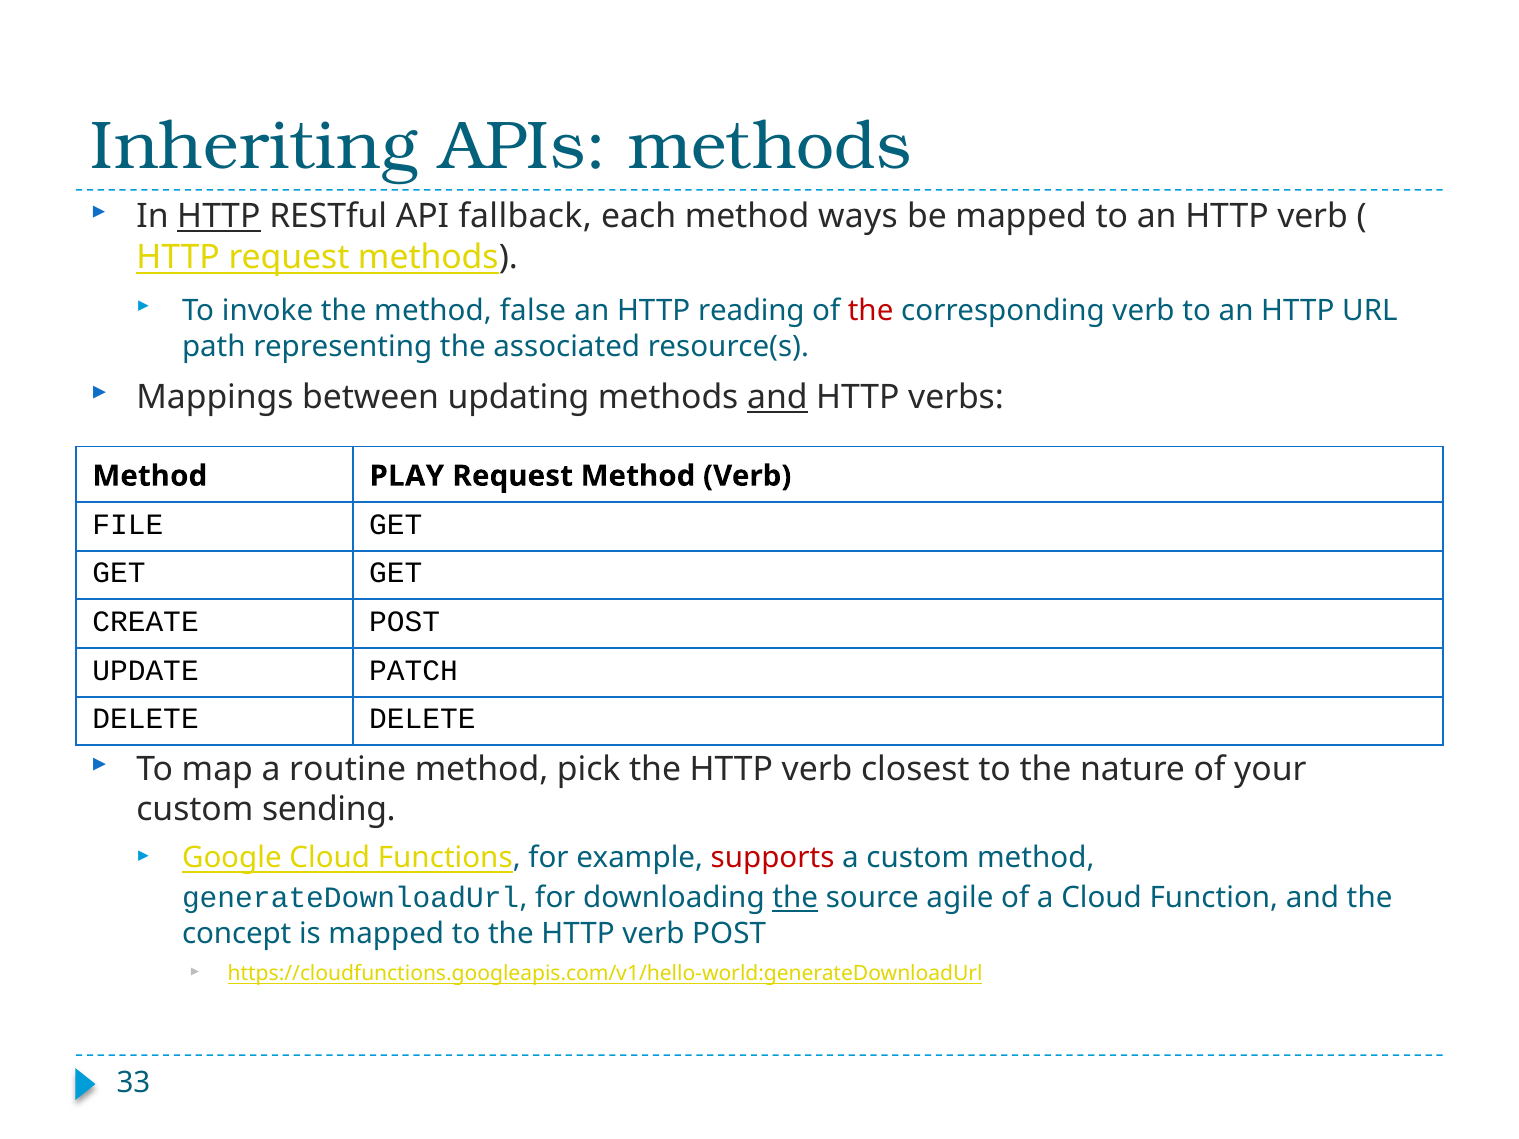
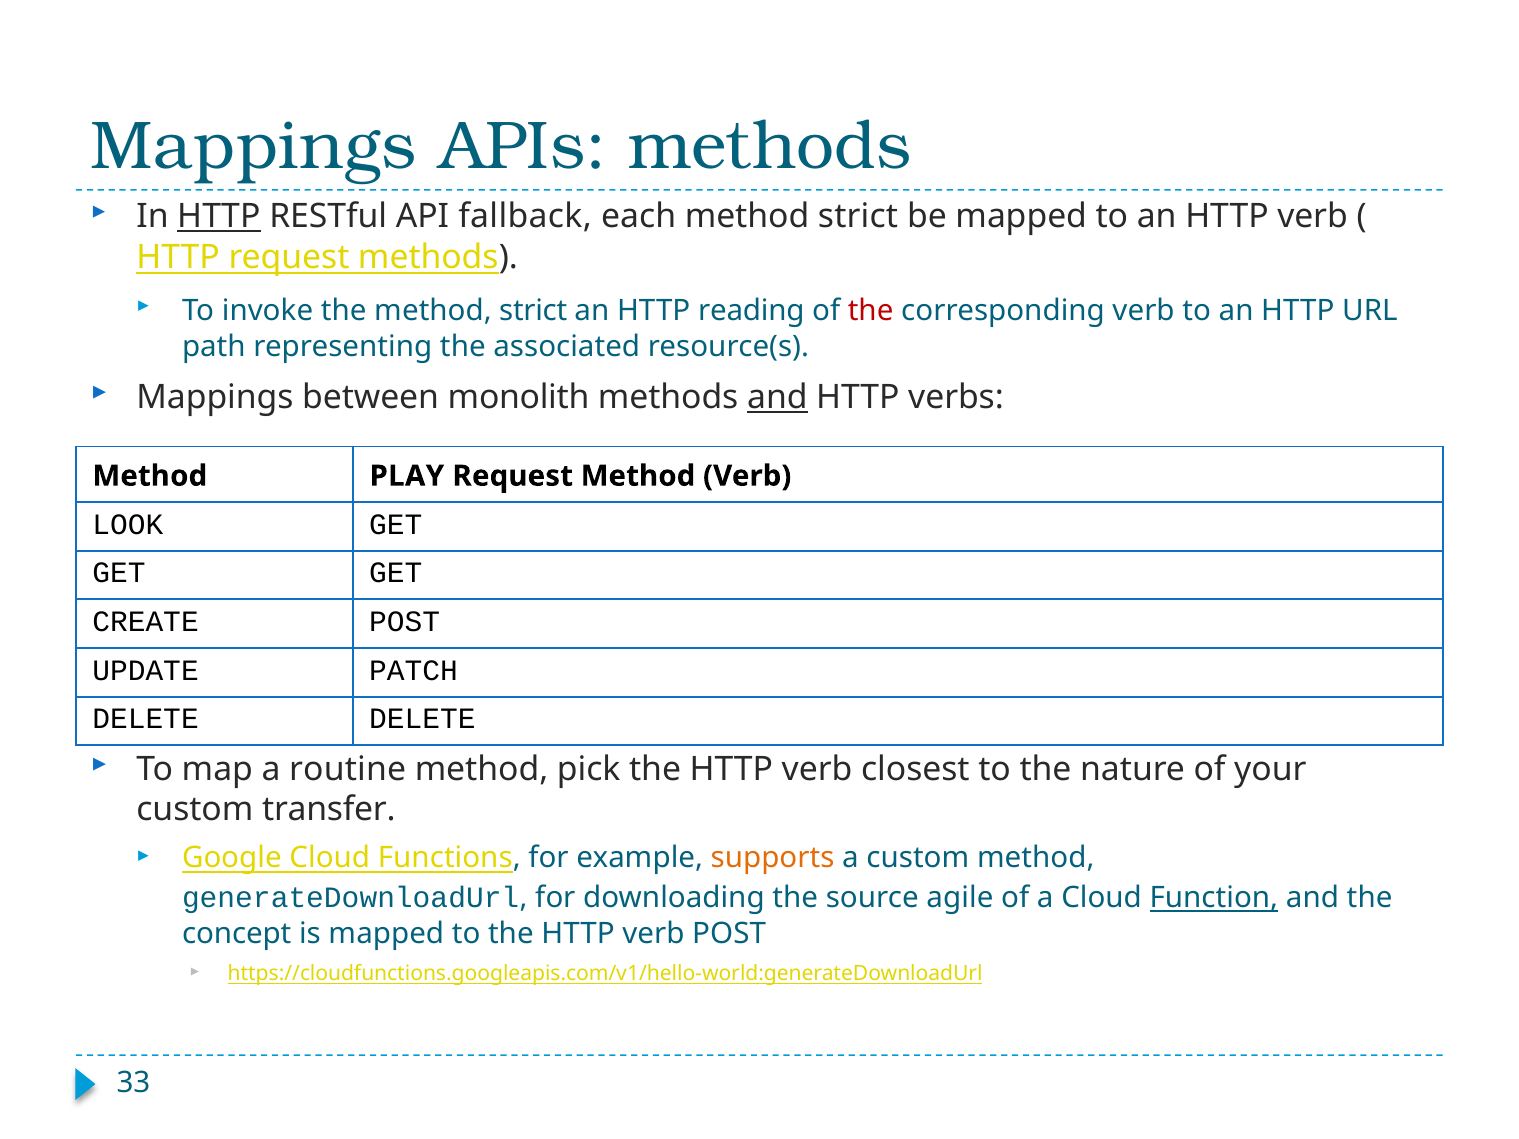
Inheriting: Inheriting -> Mappings (254, 147)
each method ways: ways -> strict (858, 217)
the method false: false -> strict (533, 311)
updating: updating -> monolith (519, 397)
FILE: FILE -> LOOK (128, 525)
sending: sending -> transfer (329, 810)
supports colour: red -> orange (773, 858)
the underline: present -> none (795, 898)
Function underline: none -> present (1214, 898)
